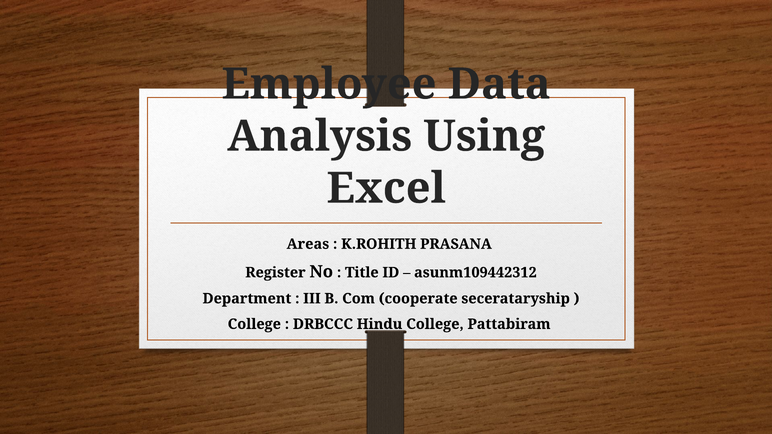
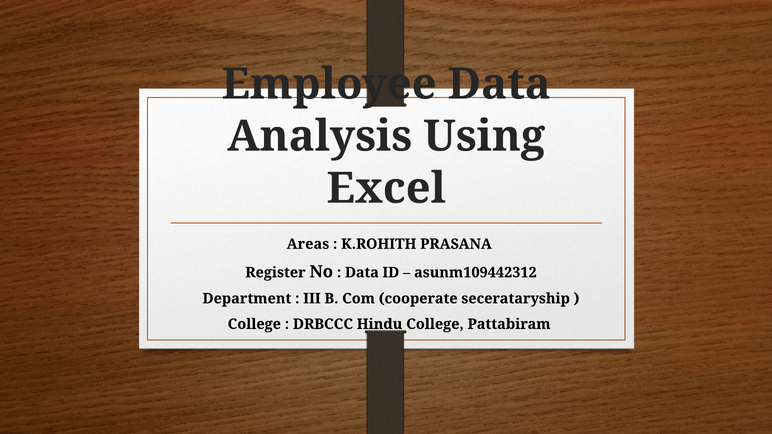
Title: Title -> Data (362, 273)
